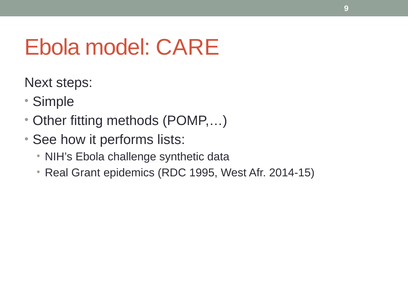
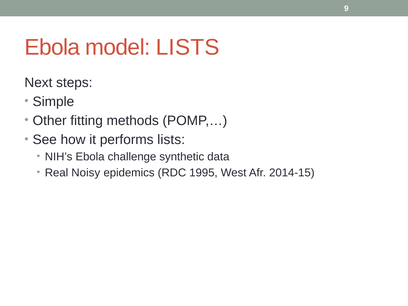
model CARE: CARE -> LISTS (188, 47)
Grant: Grant -> Noisy (86, 173)
